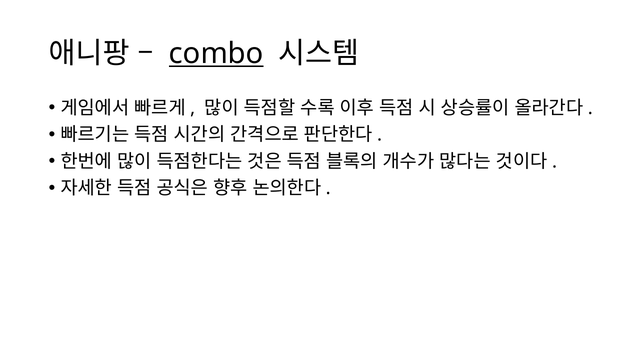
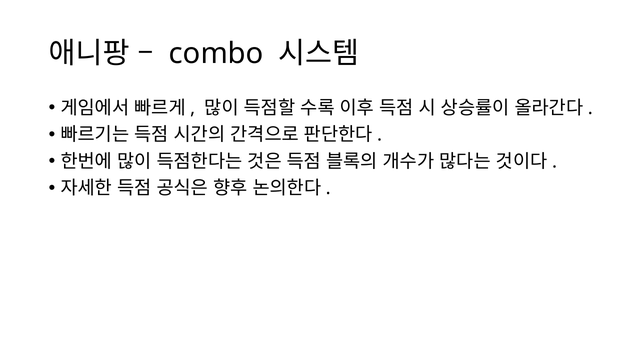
combo underline: present -> none (216, 54)
